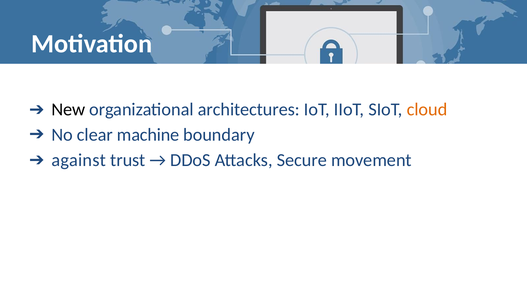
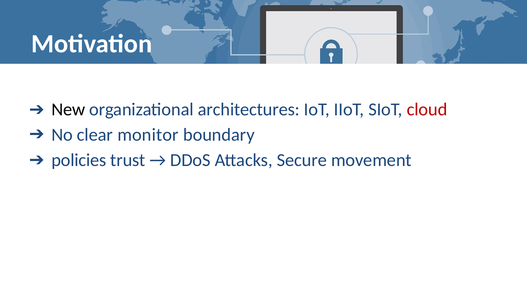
cloud colour: orange -> red (427, 110)
machine: machine -> monitor (148, 135)
against: against -> policies (79, 160)
